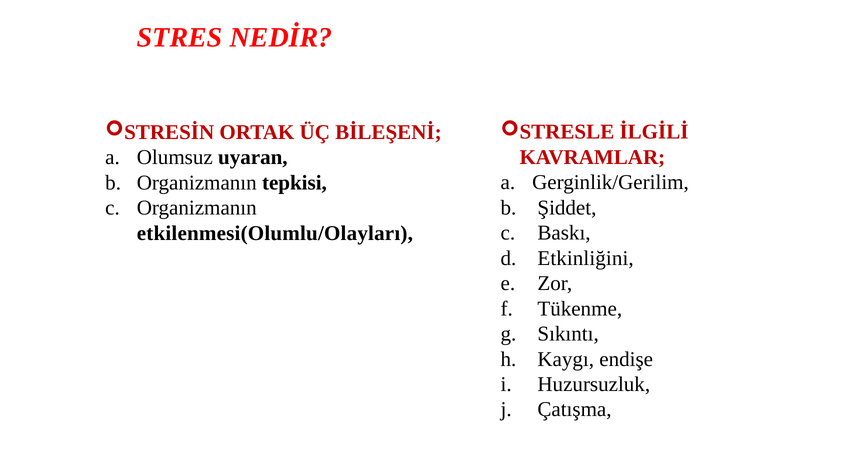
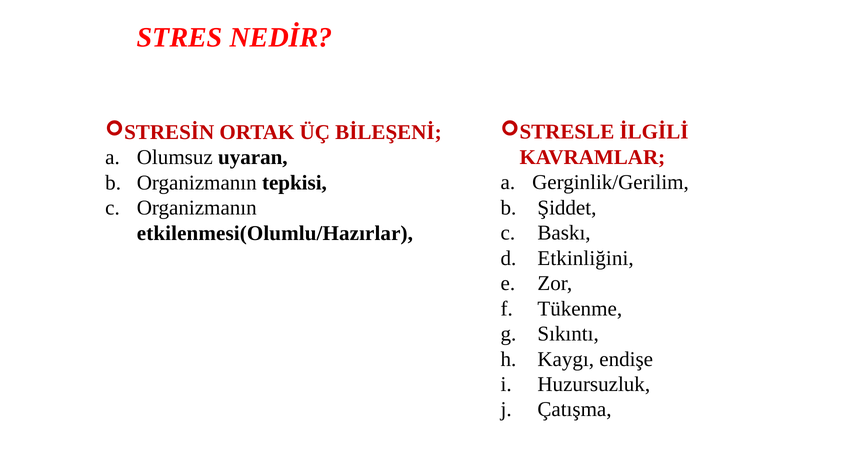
etkilenmesi(Olumlu/Olayları: etkilenmesi(Olumlu/Olayları -> etkilenmesi(Olumlu/Hazırlar (275, 233)
